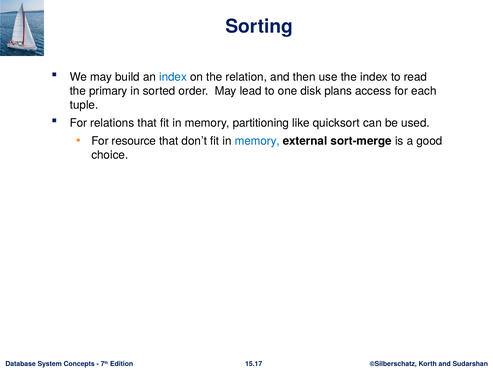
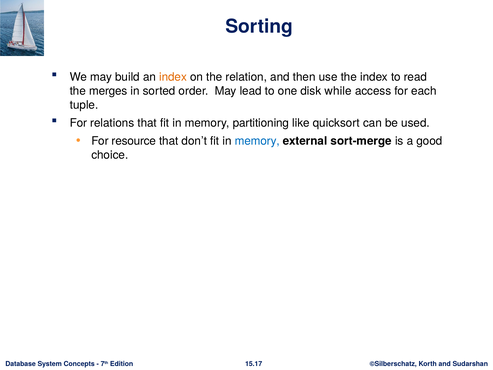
index colour: blue -> orange (173, 77)
primary: primary -> merges (108, 91)
plans: plans -> while (338, 91)
